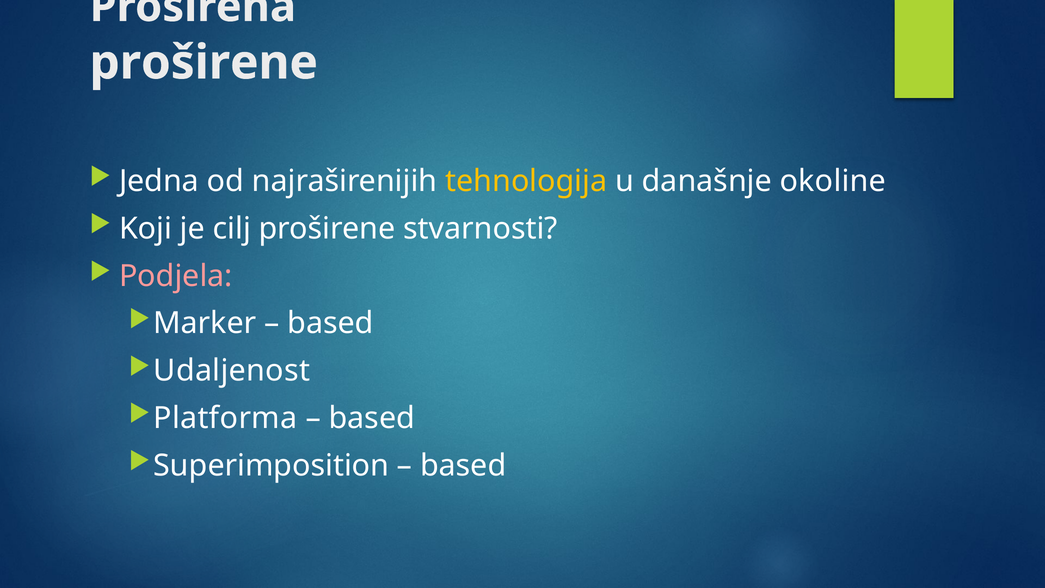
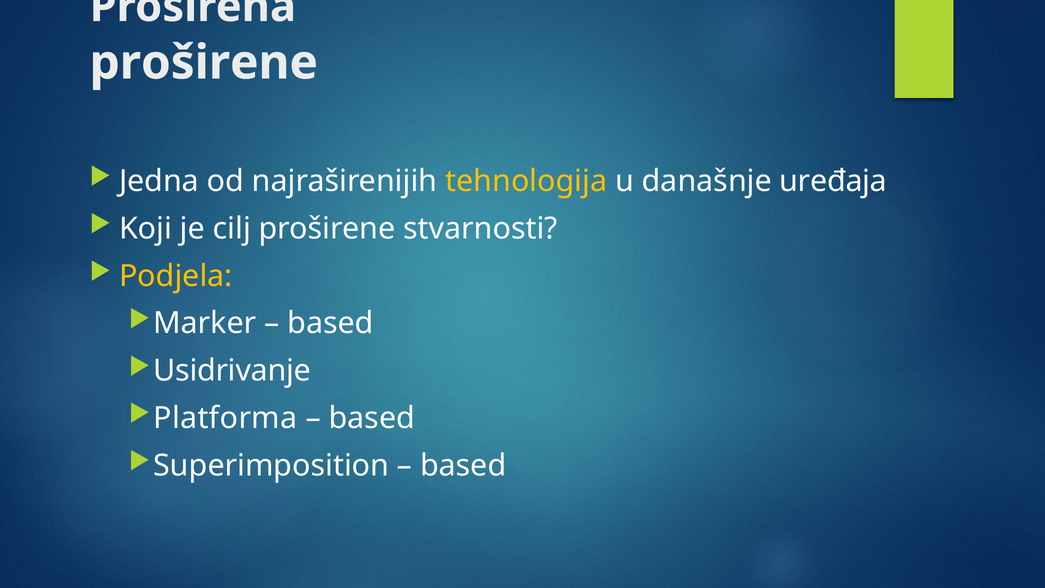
okoline: okoline -> uređaja (833, 181)
Podjela colour: pink -> yellow (176, 276)
Udaljenost: Udaljenost -> Usidrivanje (232, 371)
